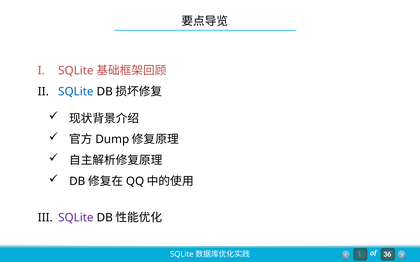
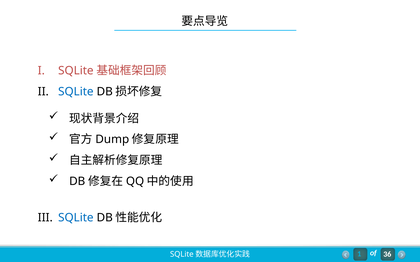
SQLite colour: purple -> blue (76, 218)
